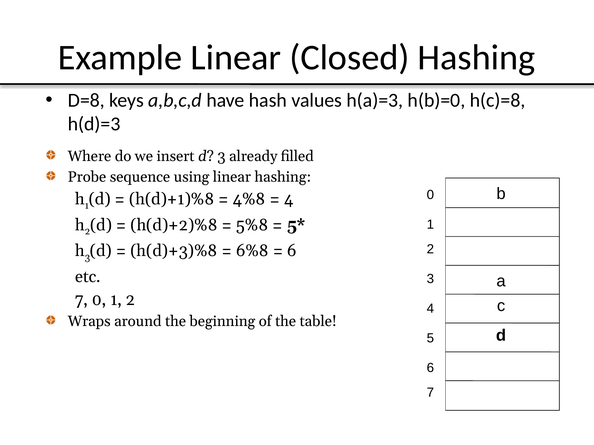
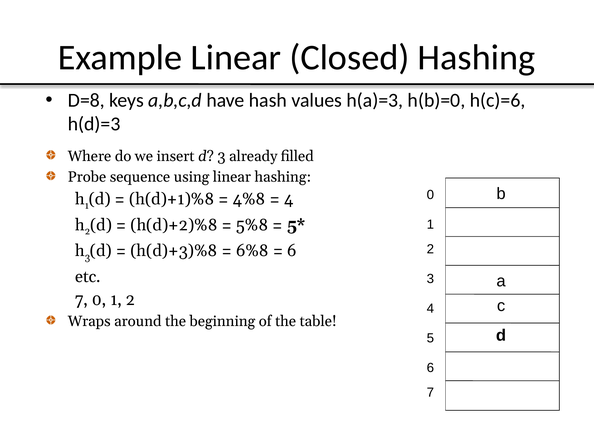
h(c)=8: h(c)=8 -> h(c)=6 (498, 100)
